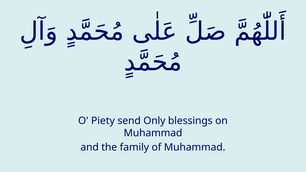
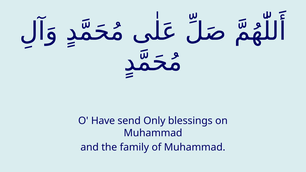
Piety: Piety -> Have (103, 121)
